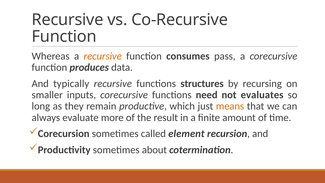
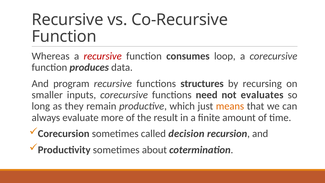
recursive colour: orange -> red (103, 56)
pass: pass -> loop (225, 56)
typically: typically -> program (71, 83)
element: element -> decision (186, 134)
